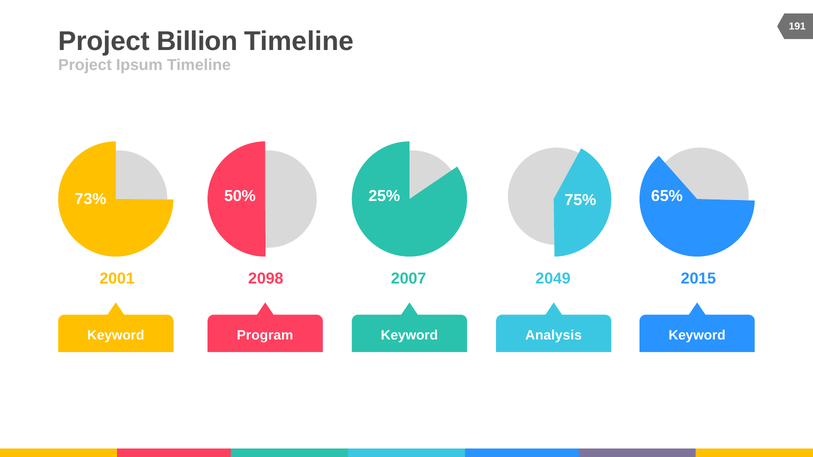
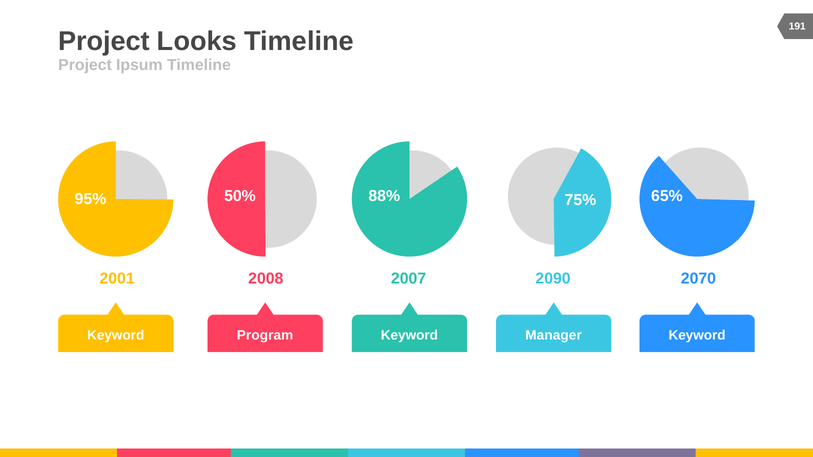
Billion: Billion -> Looks (197, 41)
73%: 73% -> 95% (91, 199)
25%: 25% -> 88% (384, 196)
2098: 2098 -> 2008 (266, 279)
2049: 2049 -> 2090 (553, 279)
2015: 2015 -> 2070 (698, 279)
Analysis: Analysis -> Manager (554, 335)
